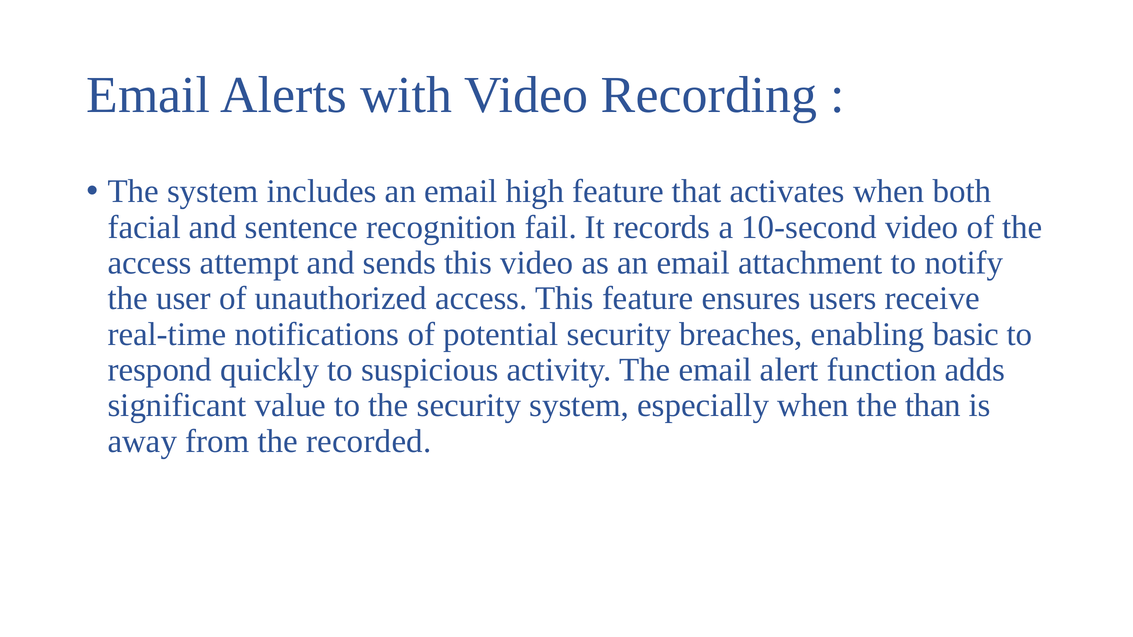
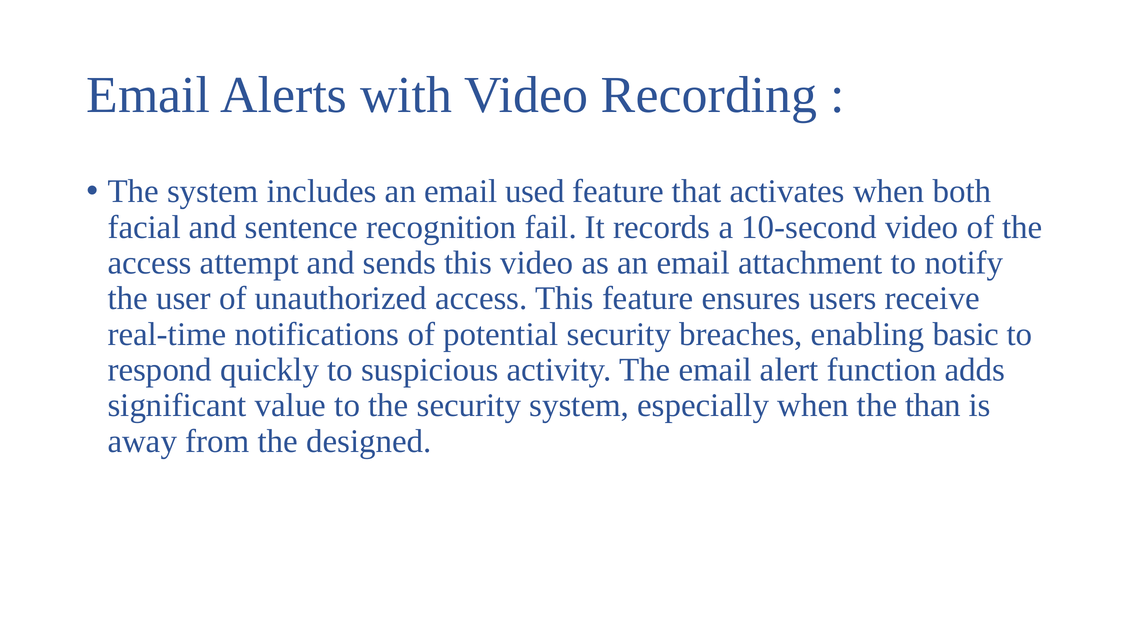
high: high -> used (535, 192)
recorded: recorded -> designed (369, 441)
